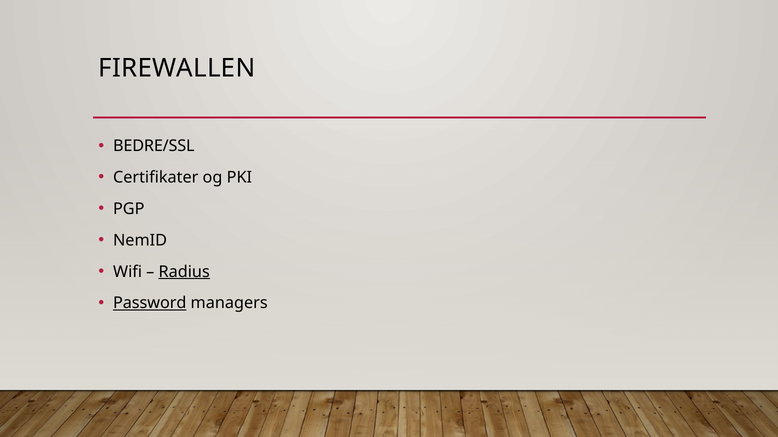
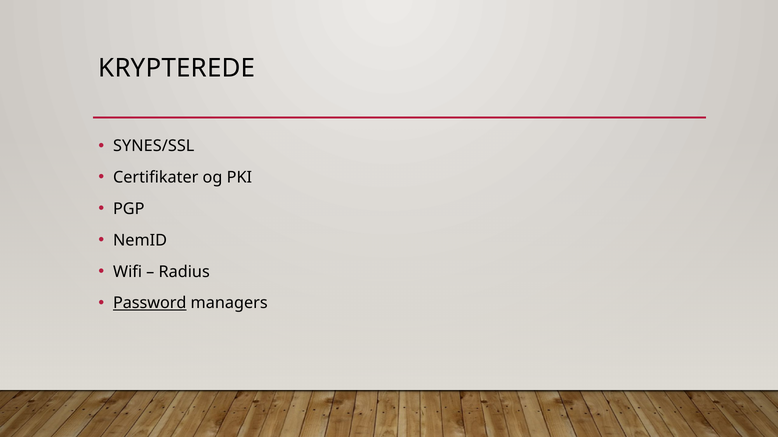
FIREWALLEN: FIREWALLEN -> KRYPTEREDE (177, 68)
BEDRE/SSL: BEDRE/SSL -> SYNES/SSL (154, 146)
Radius underline: present -> none (184, 272)
